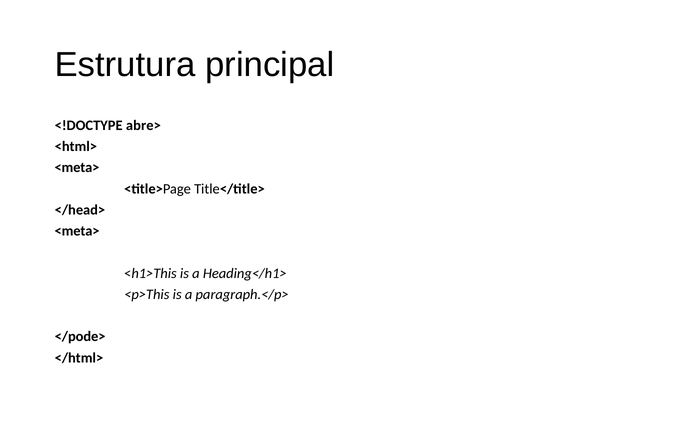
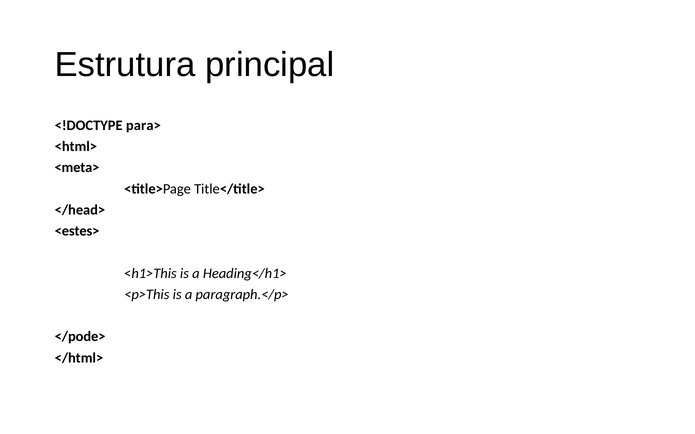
abre>: abre> -> para> (143, 125)
<meta>: <meta> -> <estes> (77, 231)
